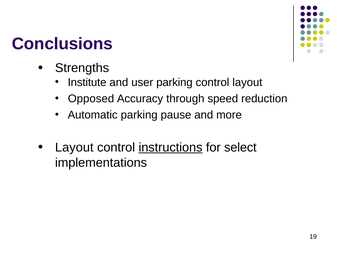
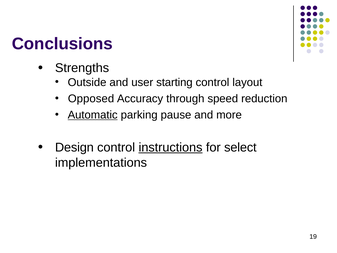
Institute: Institute -> Outside (87, 82)
user parking: parking -> starting (174, 82)
Automatic underline: none -> present (93, 115)
Layout: Layout -> Design (74, 147)
